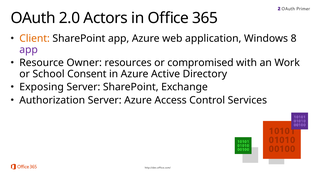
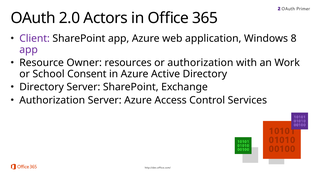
Client colour: orange -> purple (35, 39)
or compromised: compromised -> authorization (200, 63)
Exposing: Exposing -> Directory (42, 87)
